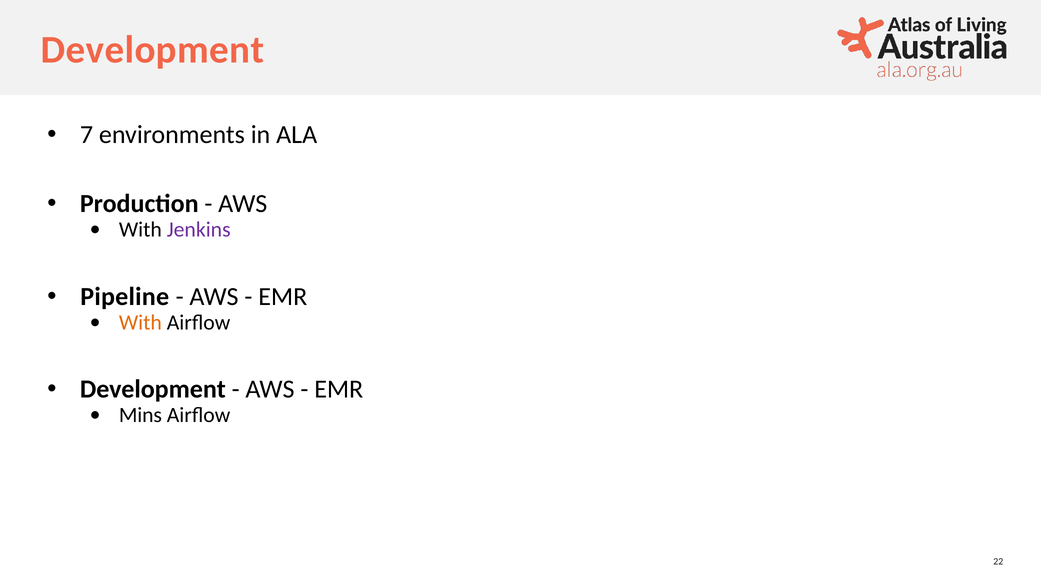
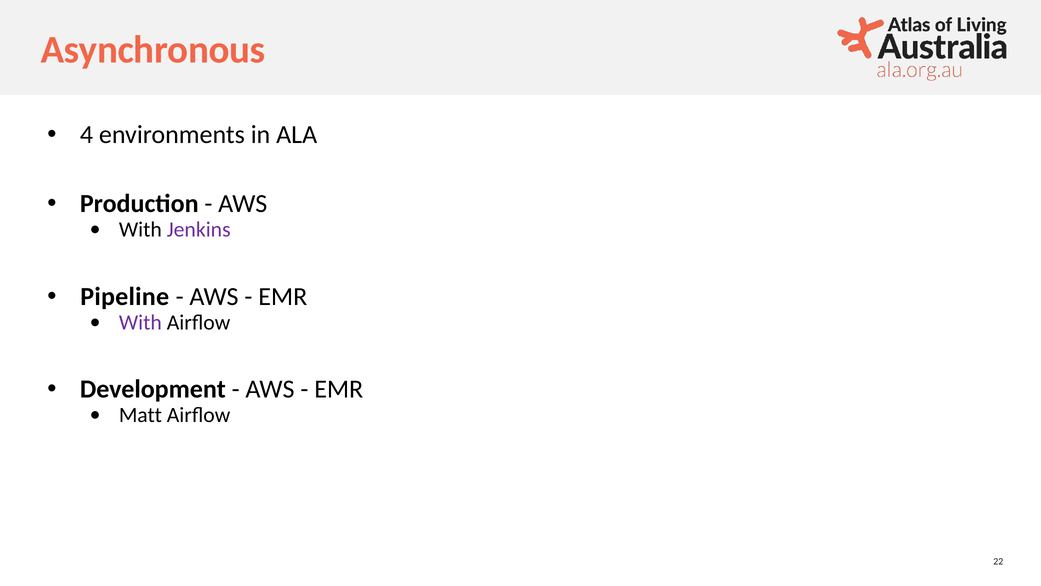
Development: Development -> Asynchronous (153, 50)
7: 7 -> 4 (86, 135)
With colour: orange -> purple (140, 322)
Mins: Mins -> Matt (140, 415)
